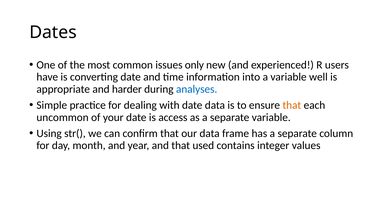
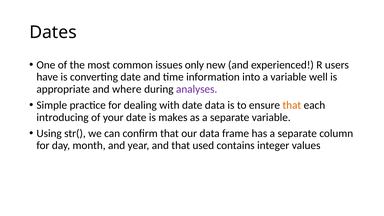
harder: harder -> where (127, 89)
analyses colour: blue -> purple (197, 89)
uncommon: uncommon -> introducing (63, 117)
access: access -> makes (173, 117)
